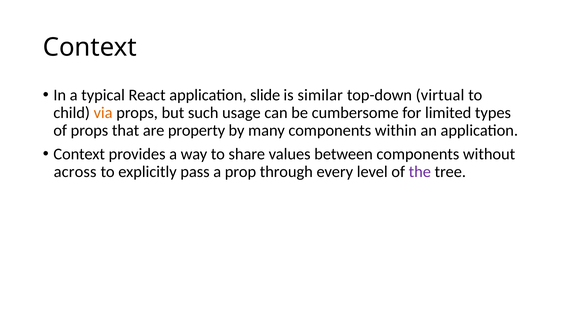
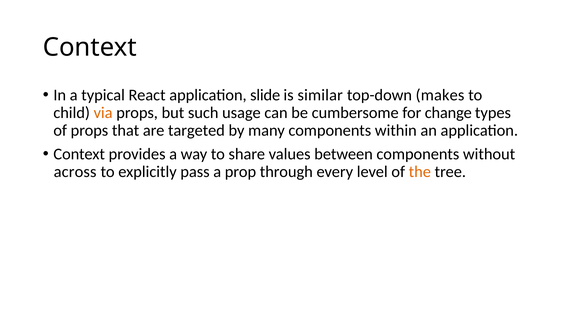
virtual: virtual -> makes (440, 95)
limited: limited -> change (448, 113)
property: property -> targeted (196, 130)
the colour: purple -> orange (420, 172)
